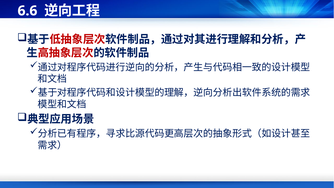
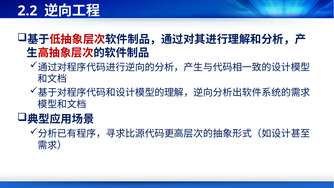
6.6: 6.6 -> 2.2 (27, 11)
